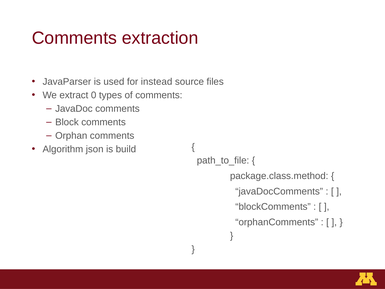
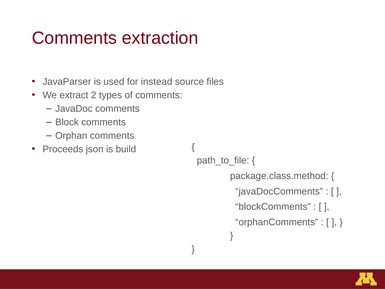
0: 0 -> 2 (94, 95)
Algorithm: Algorithm -> Proceeds (63, 149)
